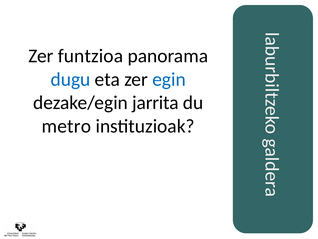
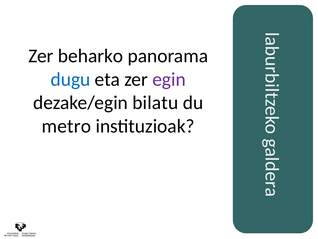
funtzioa: funtzioa -> beharko (91, 56)
egin colour: blue -> purple (169, 79)
jarrita: jarrita -> bilatu (155, 103)
